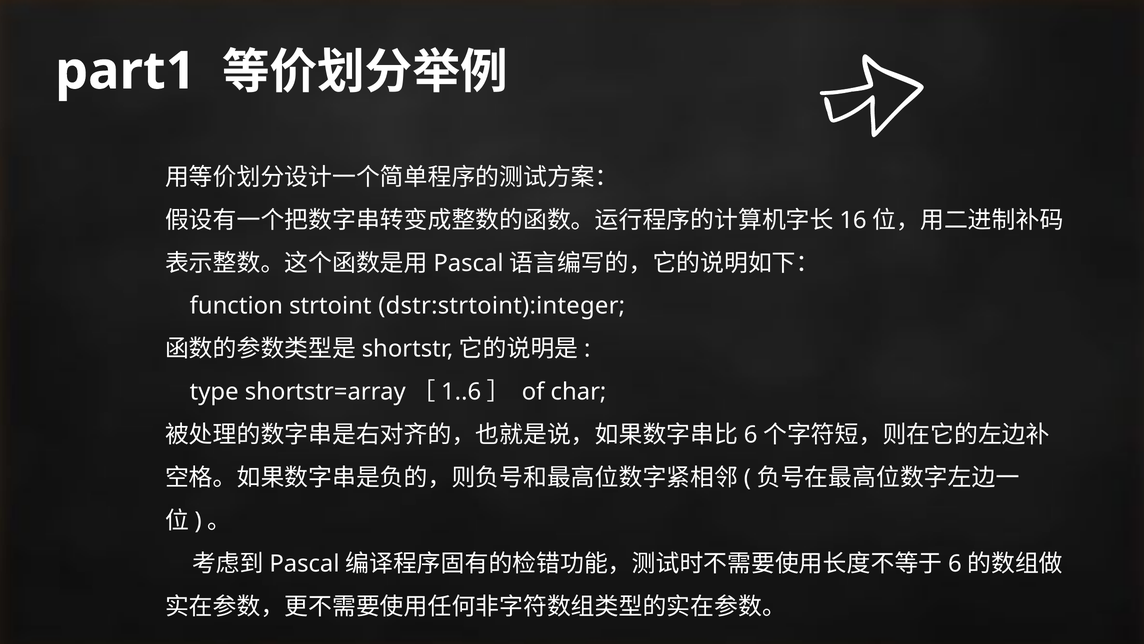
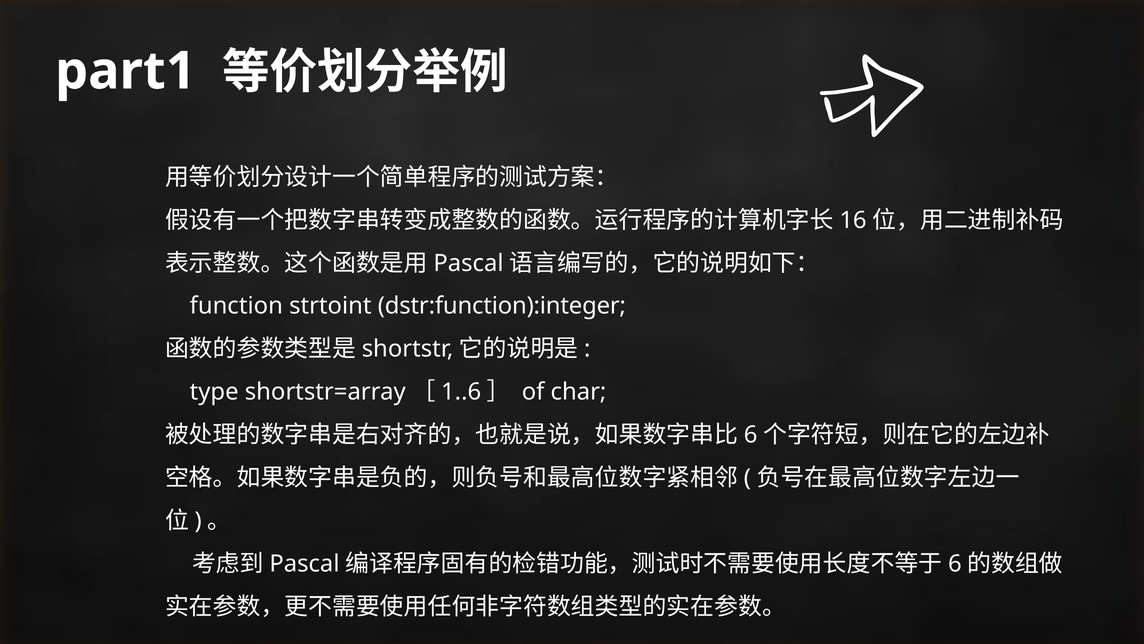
dstr:strtoint):integer: dstr:strtoint):integer -> dstr:function):integer (502, 306)
